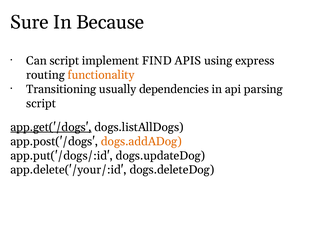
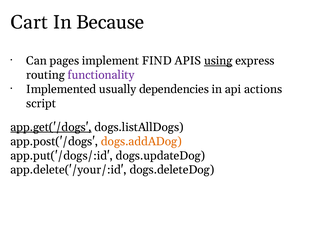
Sure: Sure -> Cart (29, 22)
Can script: script -> pages (64, 61)
using underline: none -> present (218, 61)
functionality colour: orange -> purple (101, 75)
Transitioning: Transitioning -> Implemented (61, 89)
parsing: parsing -> actions (263, 89)
